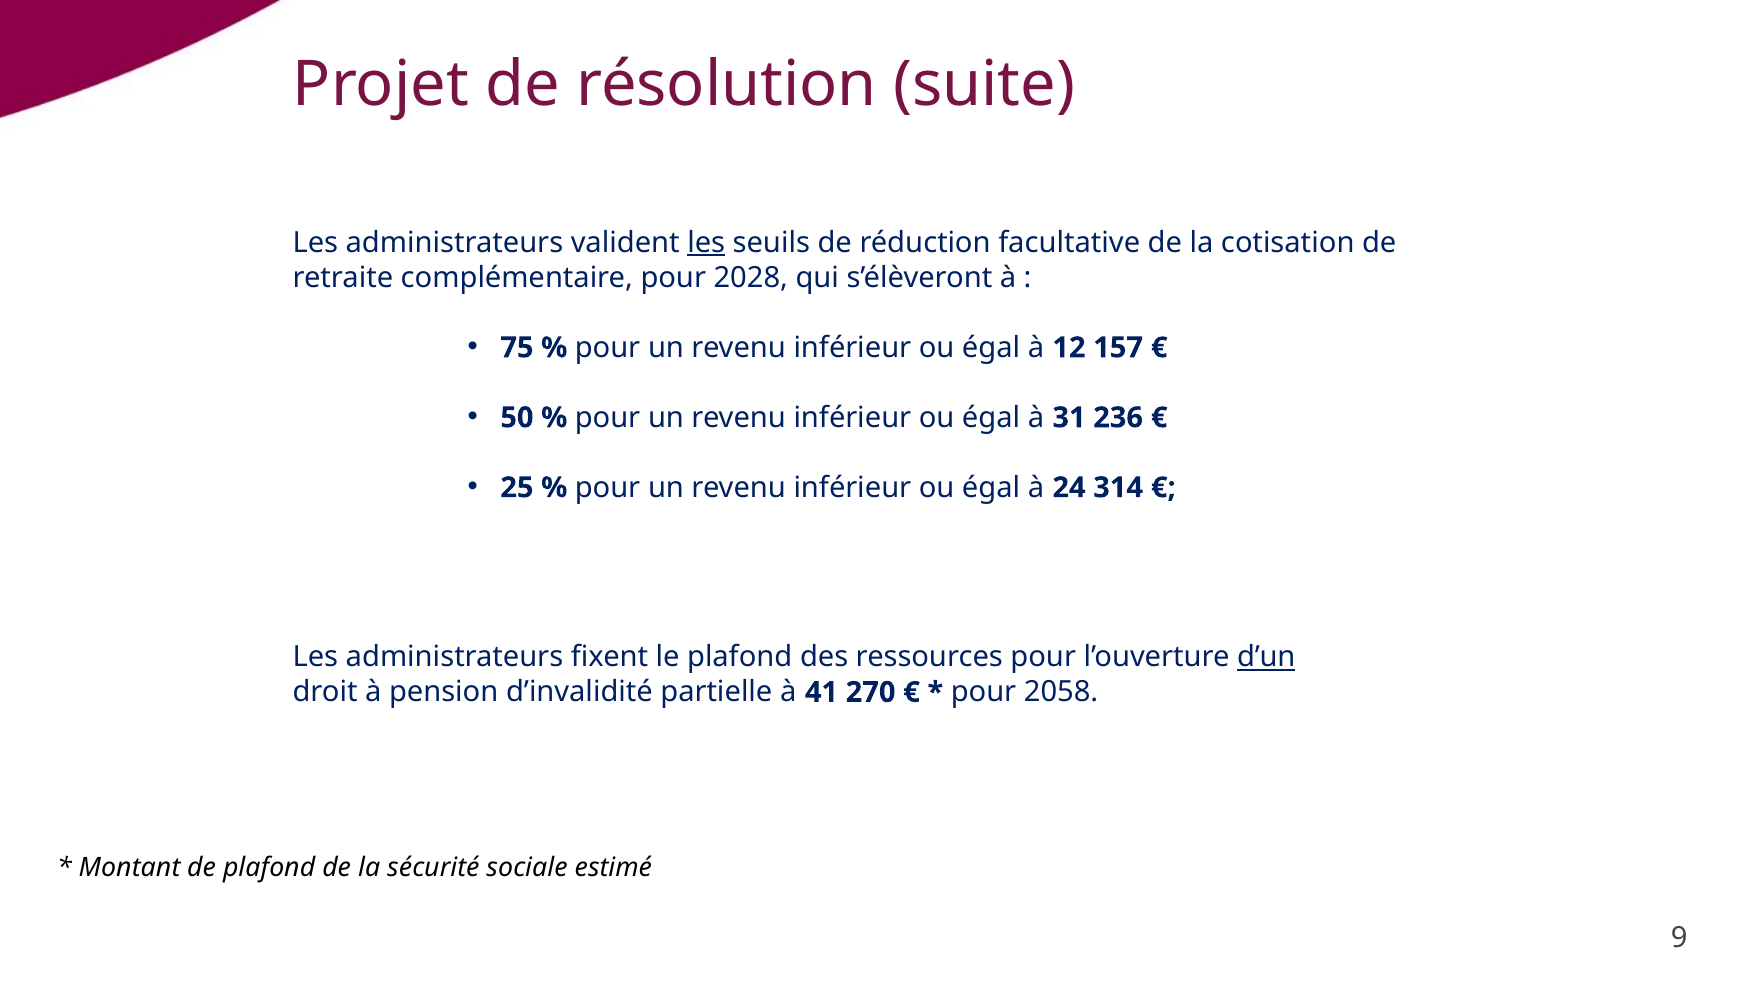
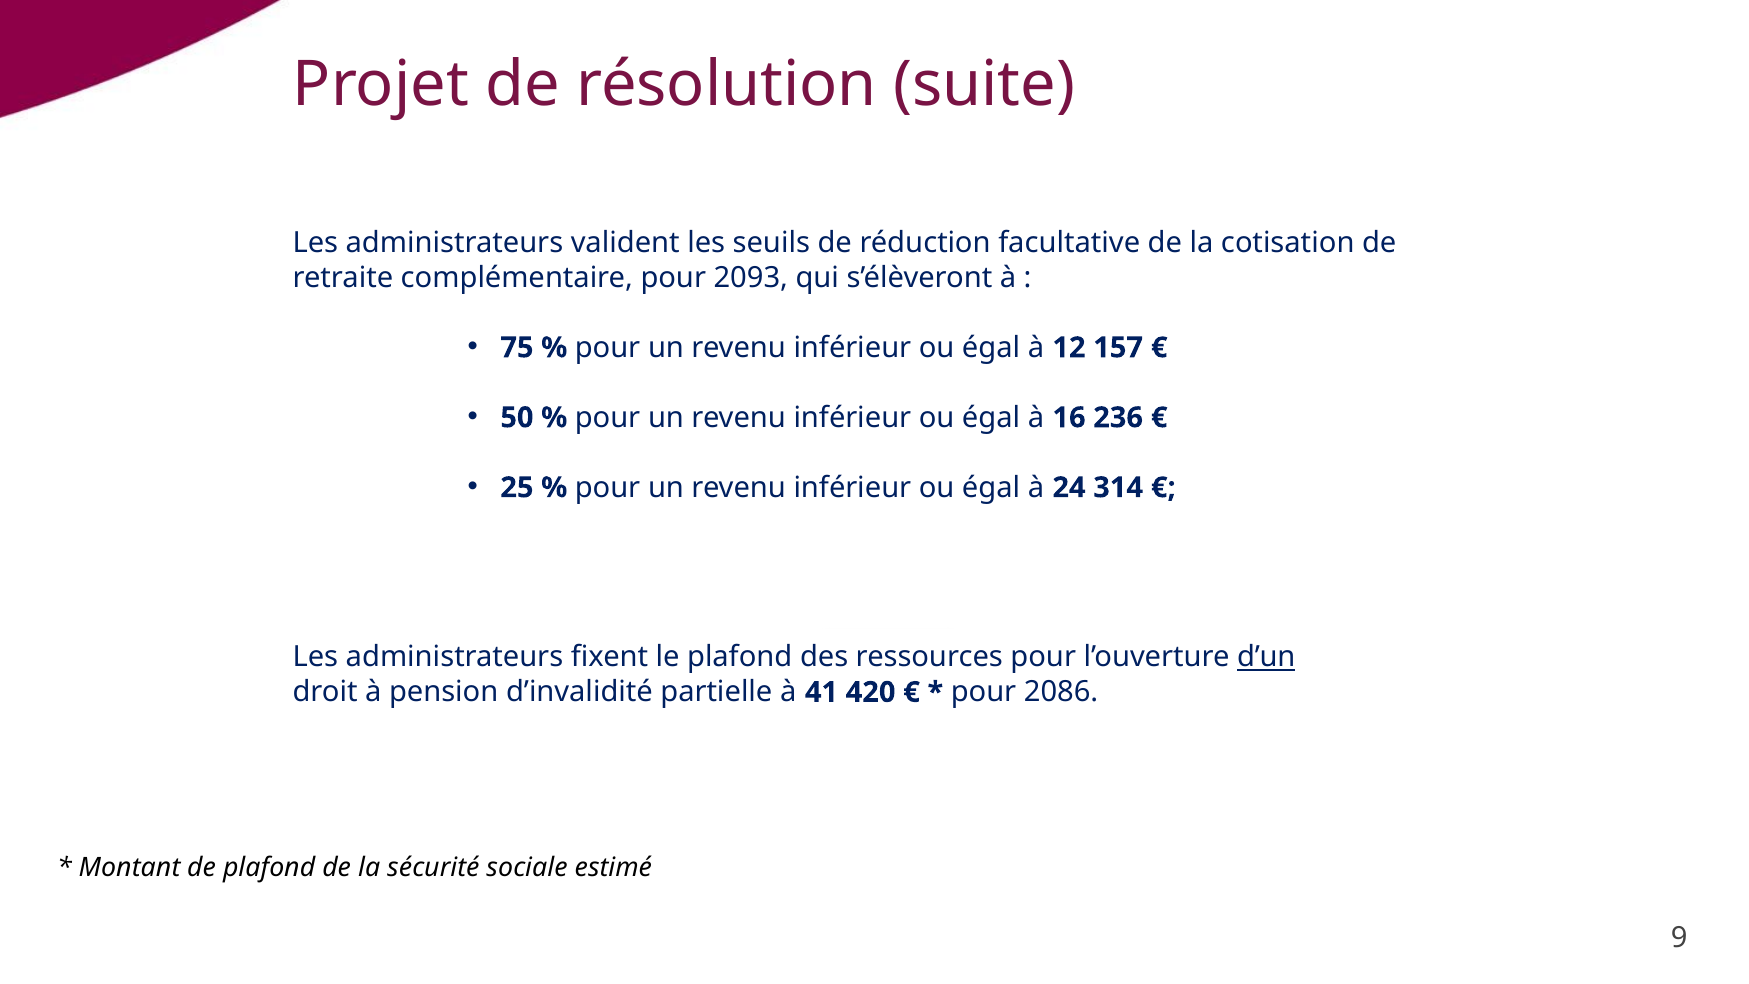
les underline: present -> none (706, 243)
2028: 2028 -> 2093 (751, 278)
31: 31 -> 16 (1069, 418)
270: 270 -> 420 (871, 692)
2058: 2058 -> 2086 (1061, 692)
